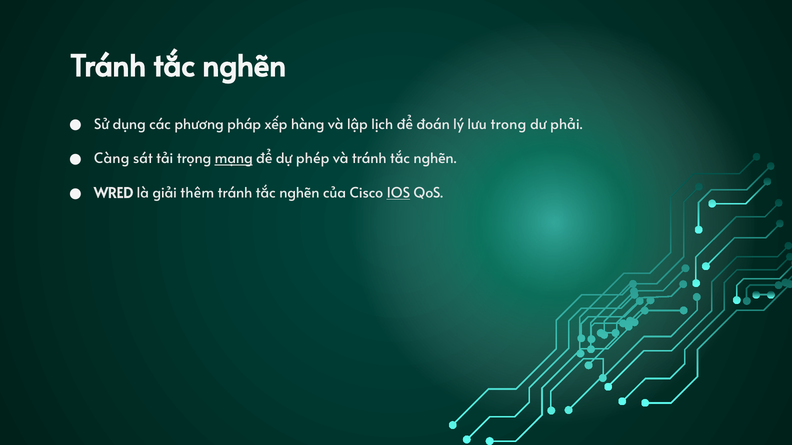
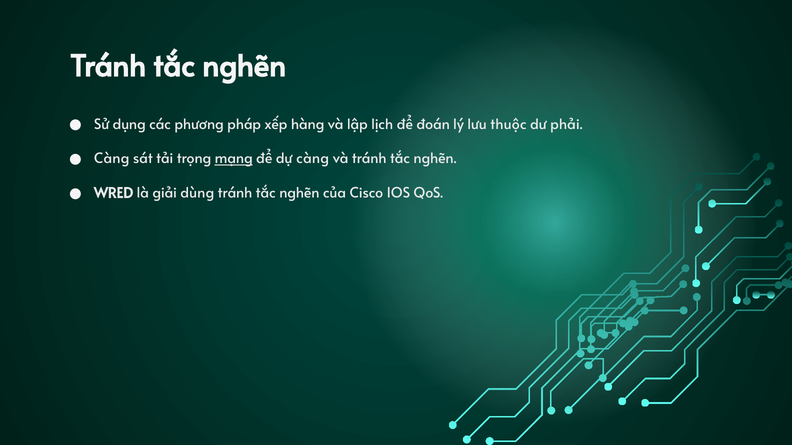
trong: trong -> thuộc (508, 125)
dự phép: phép -> càng (313, 159)
thêm: thêm -> dùng (197, 193)
IOS underline: present -> none (398, 193)
